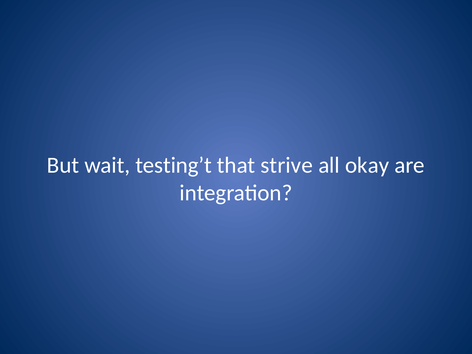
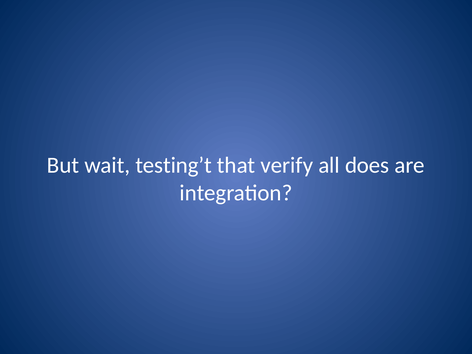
strive: strive -> verify (287, 165)
okay: okay -> does (367, 165)
